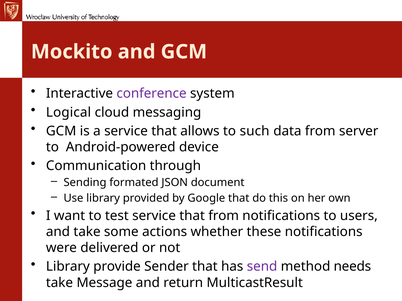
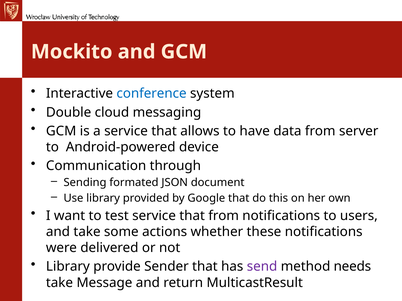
conference colour: purple -> blue (152, 94)
Logical: Logical -> Double (69, 112)
such: such -> have (255, 131)
